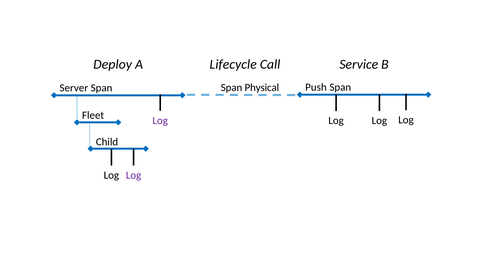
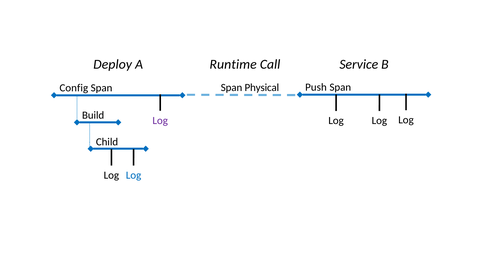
Lifecycle: Lifecycle -> Runtime (233, 64)
Server: Server -> Config (74, 88)
Fleet: Fleet -> Build (93, 115)
Log colour: purple -> blue (134, 176)
